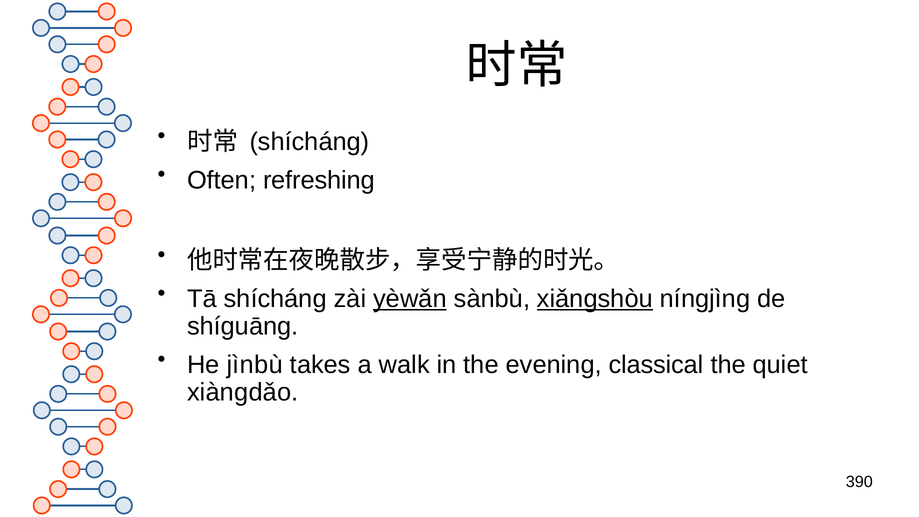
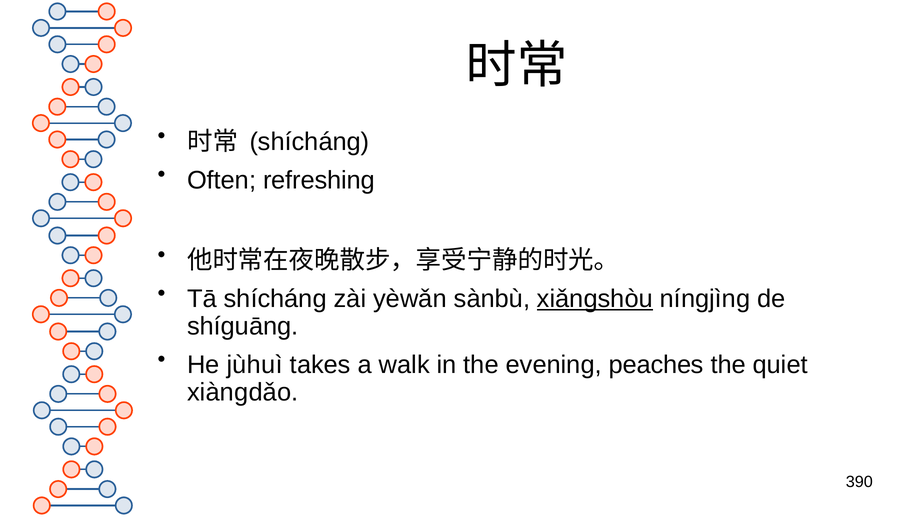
yèwǎn underline: present -> none (410, 299)
jìnbù: jìnbù -> jùhuì (255, 365)
classical: classical -> peaches (656, 365)
